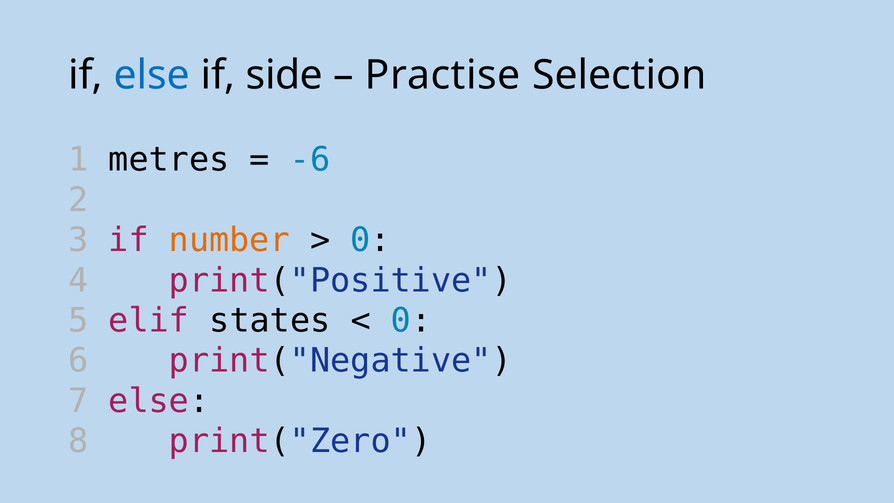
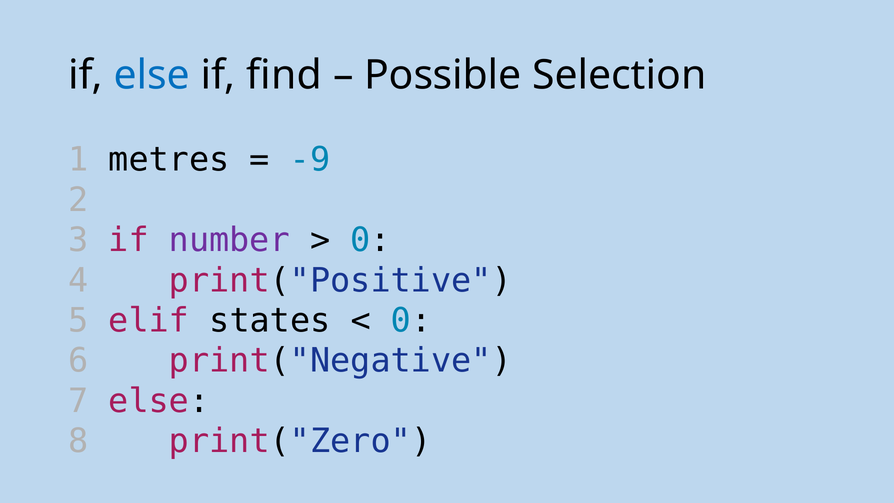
side: side -> find (284, 75)
Practise: Practise -> Possible (443, 75)
-6: -6 -> -9 (310, 160)
number colour: orange -> purple (229, 240)
